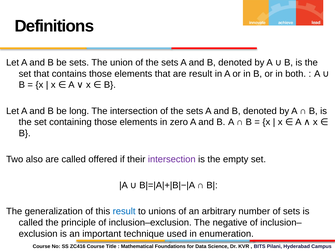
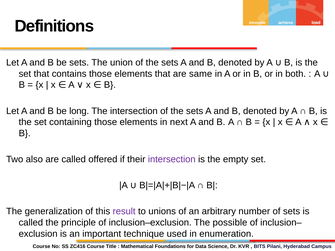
are result: result -> same (201, 74)
zero: zero -> next (179, 122)
result colour: blue -> purple (124, 212)
negative: negative -> possible (230, 223)
